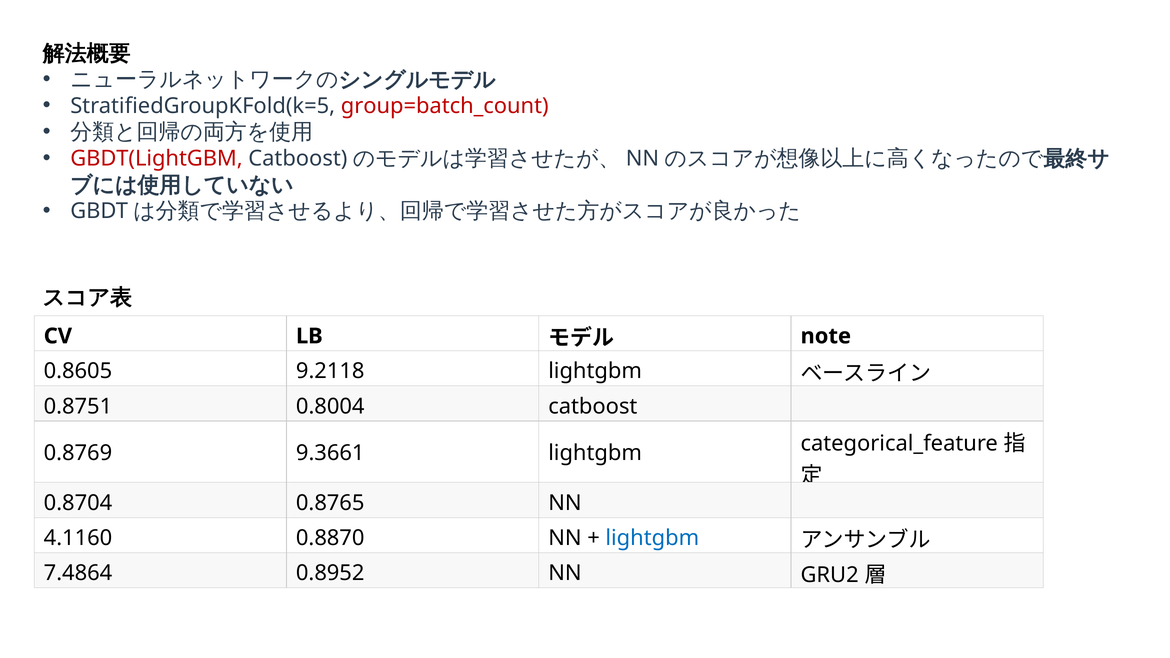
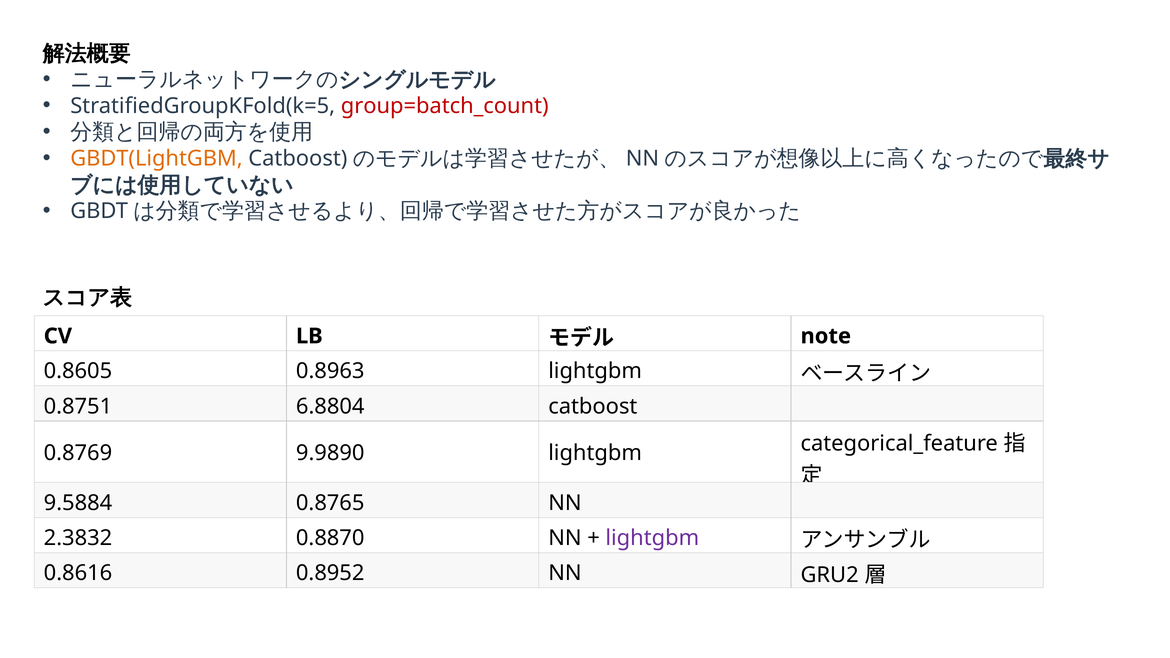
GBDT(LightGBM colour: red -> orange (156, 159)
9.2118: 9.2118 -> 0.8963 (330, 371)
0.8004: 0.8004 -> 6.8804 (330, 406)
9.3661: 9.3661 -> 9.9890 (330, 453)
0.8704: 0.8704 -> 9.5884 (78, 503)
4.1160: 4.1160 -> 2.3832 (78, 538)
lightgbm colour: blue -> purple (652, 538)
7.4864: 7.4864 -> 0.8616 (78, 573)
